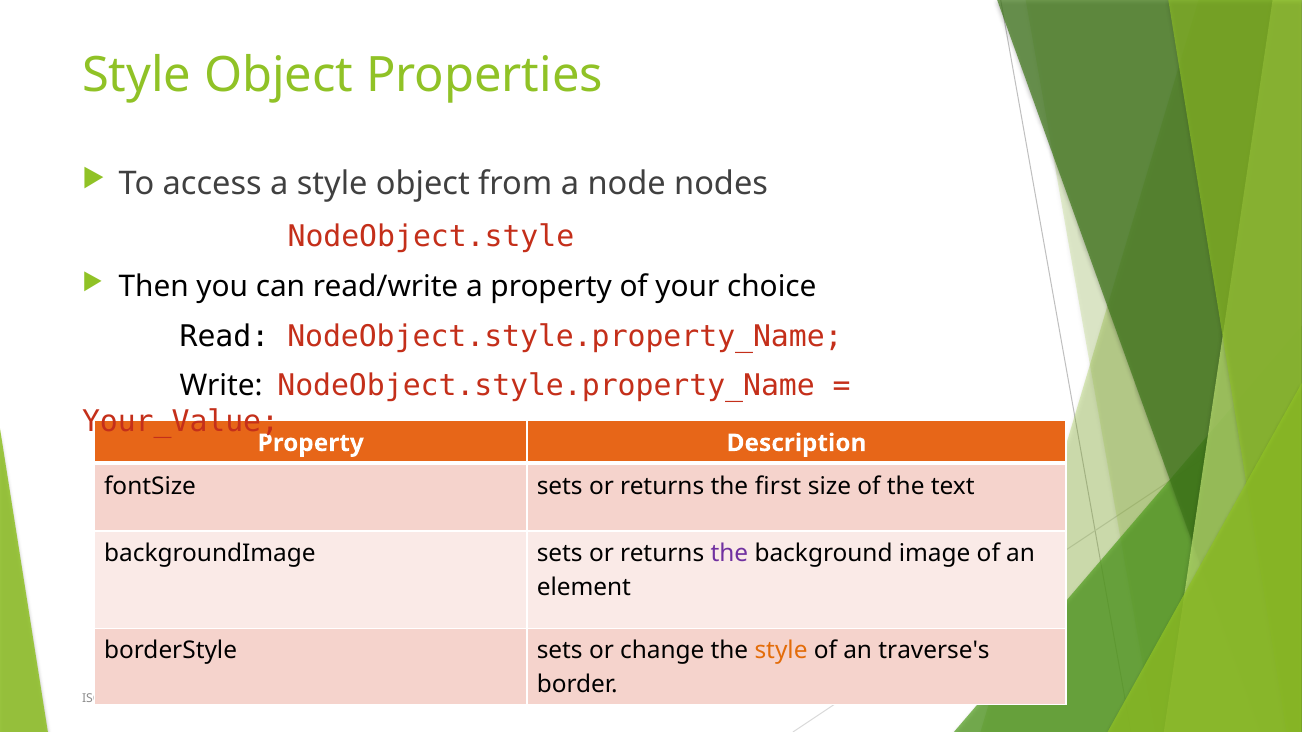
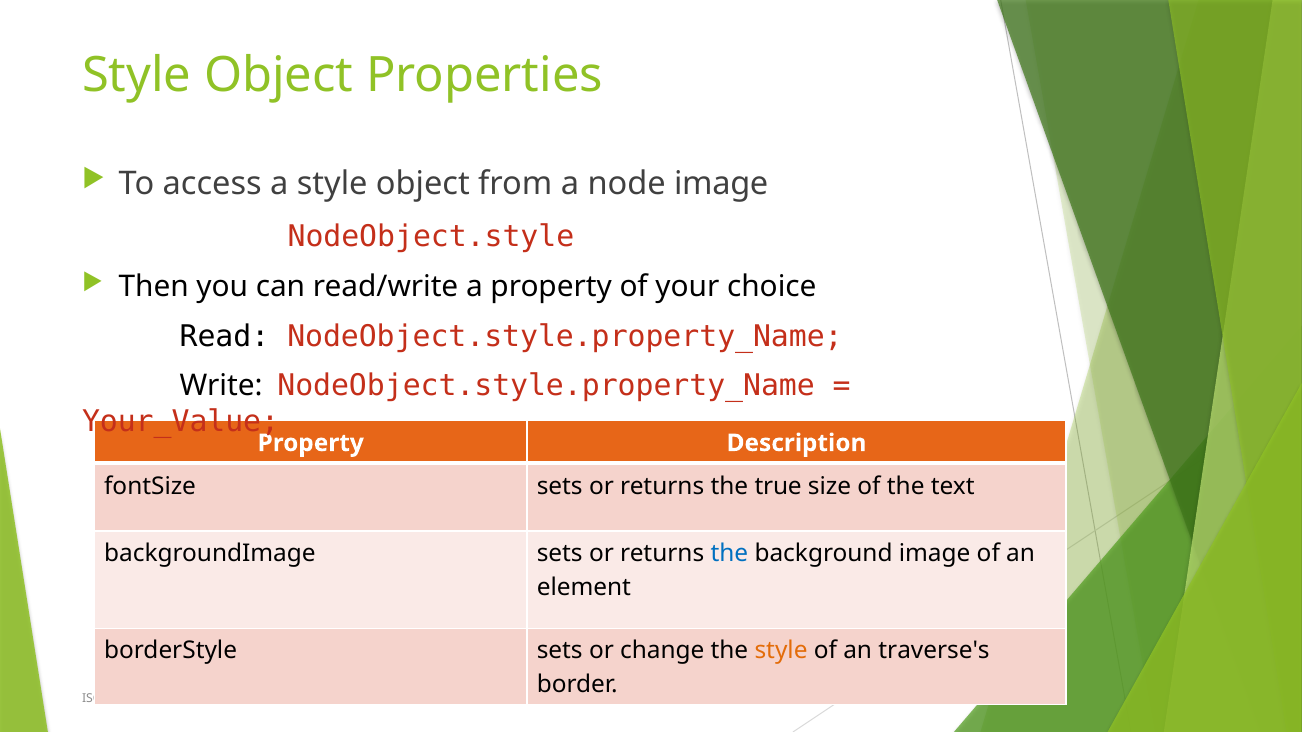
node nodes: nodes -> image (721, 184)
first: first -> true (778, 486)
the colour: purple -> blue (729, 554)
